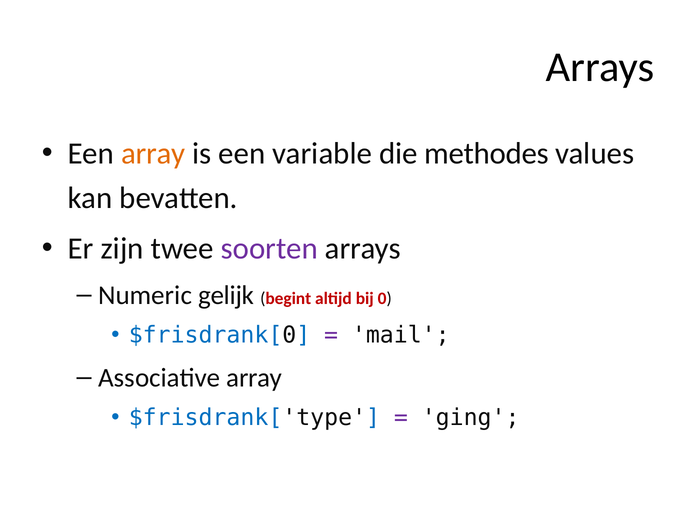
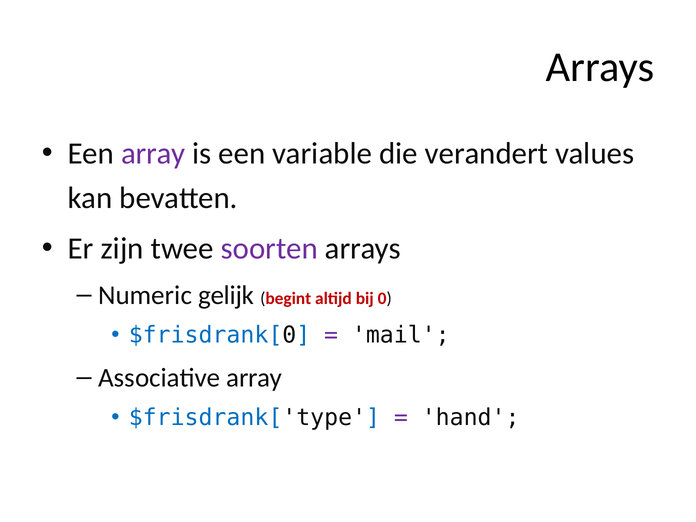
array colour: orange -> purple (153, 153)
methodes: methodes -> verandert (487, 153)
ging: ging -> hand (471, 418)
